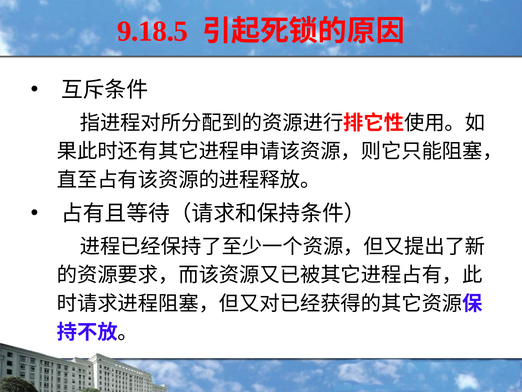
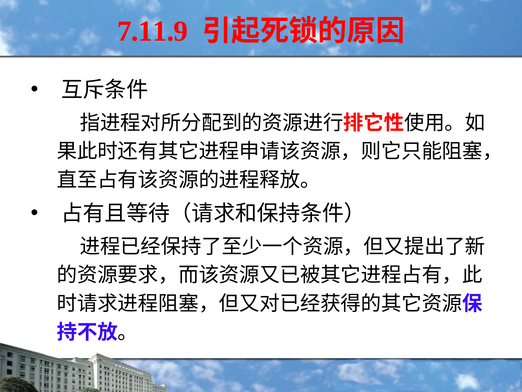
9.18.5: 9.18.5 -> 7.11.9 (153, 31)
